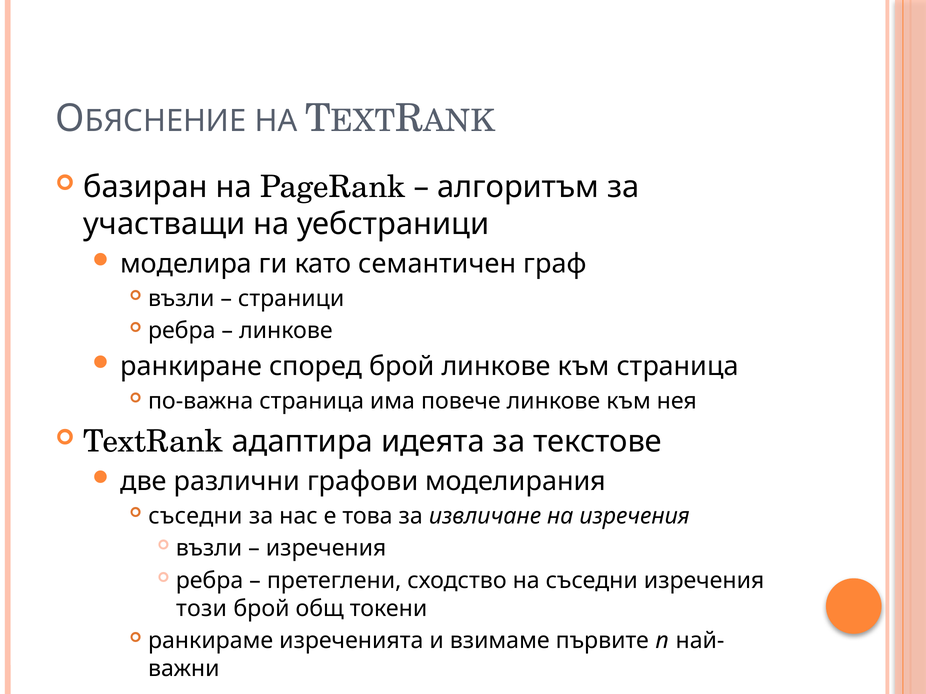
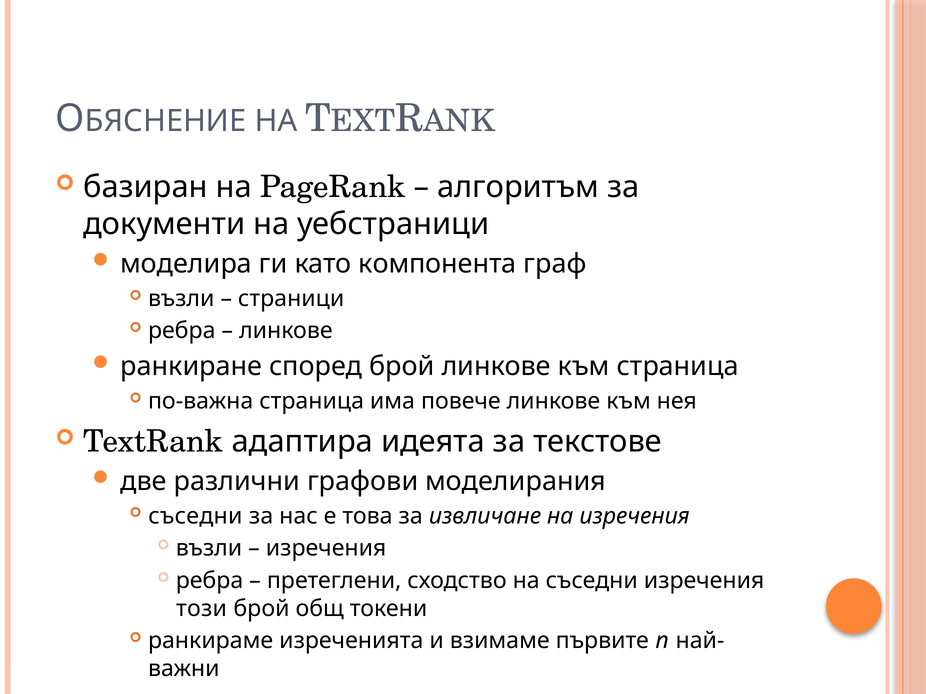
участващи: участващи -> документи (164, 224)
семантичен: семантичен -> компонента (437, 264)
